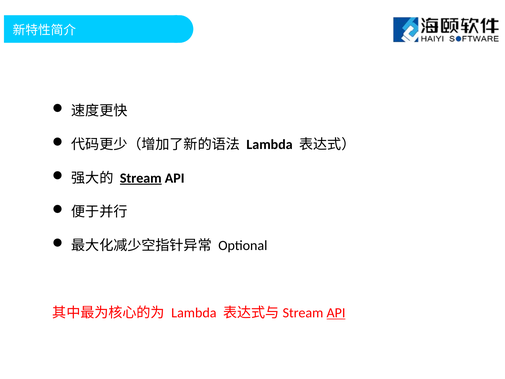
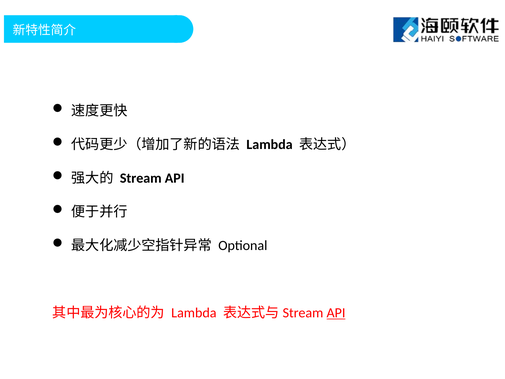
Stream underline: present -> none (141, 178)
